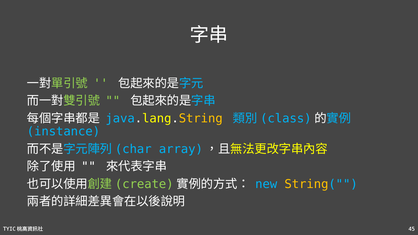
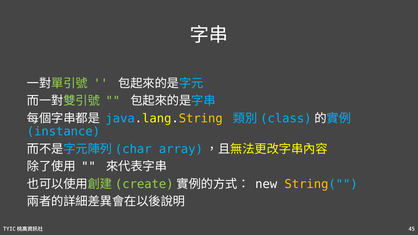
new colour: light blue -> white (266, 184)
